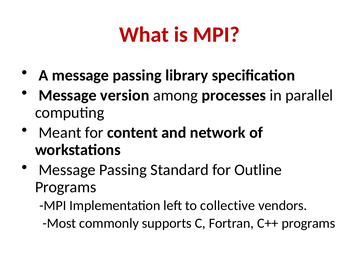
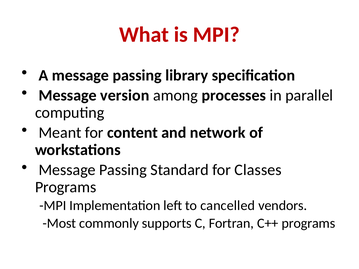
Outline: Outline -> Classes (258, 170)
collective: collective -> cancelled (228, 206)
